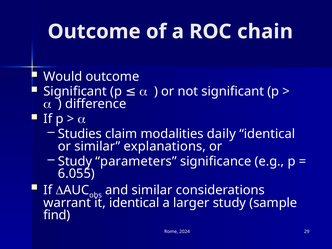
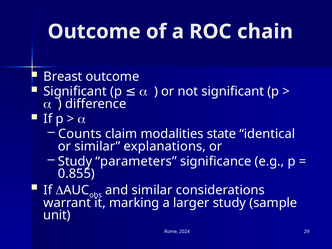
Would: Would -> Breast (63, 76)
Studies: Studies -> Counts (80, 134)
daily: daily -> state (222, 134)
6.055: 6.055 -> 0.855 (76, 174)
it identical: identical -> marking (134, 203)
find: find -> unit (57, 215)
